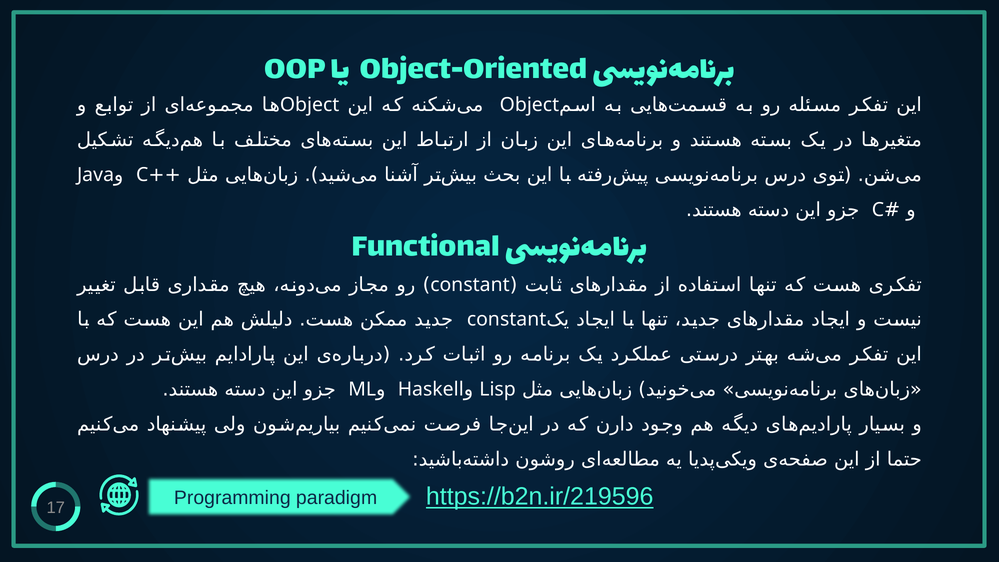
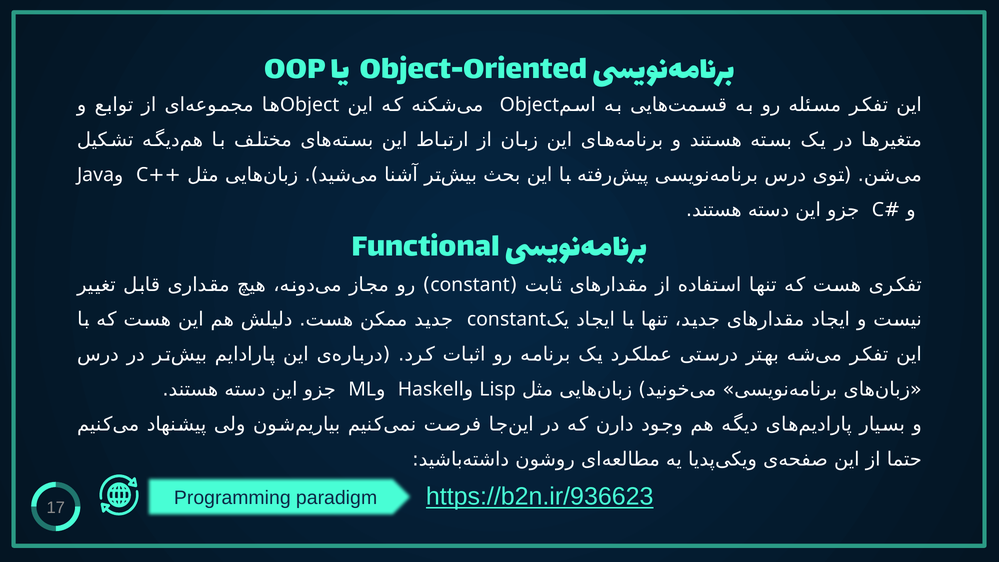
https://b2n.ir/219596: https://b2n.ir/219596 -> https://b2n.ir/936623 (540, 497)
